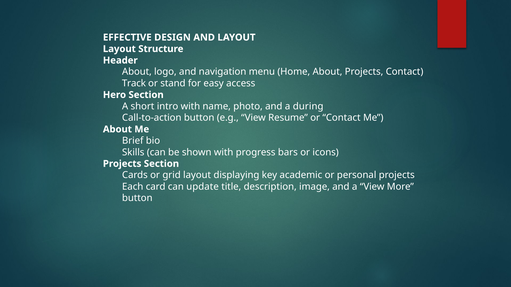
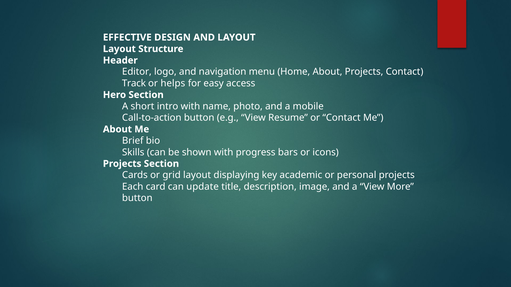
About: About -> Editor (137, 72)
stand: stand -> helps (173, 83)
during: during -> mobile (308, 106)
